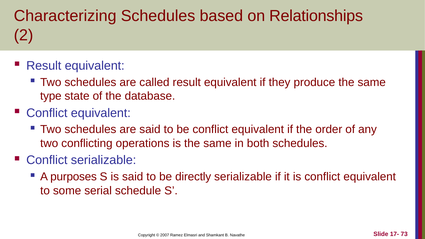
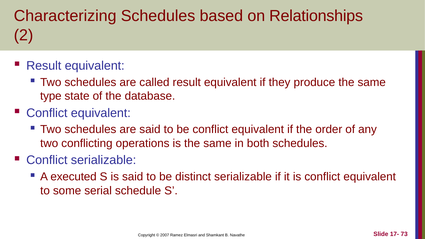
purposes: purposes -> executed (74, 177)
directly: directly -> distinct (193, 177)
